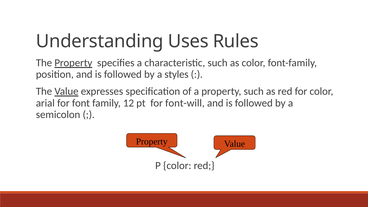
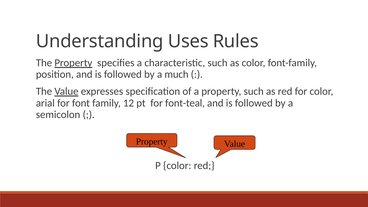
styles: styles -> much (177, 74)
font-will: font-will -> font-teal (185, 103)
